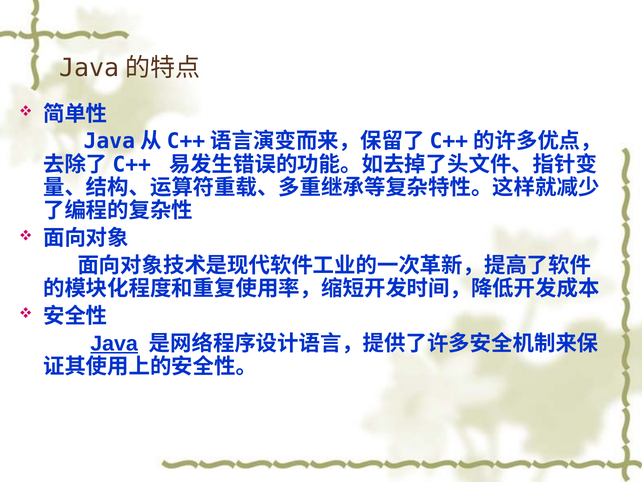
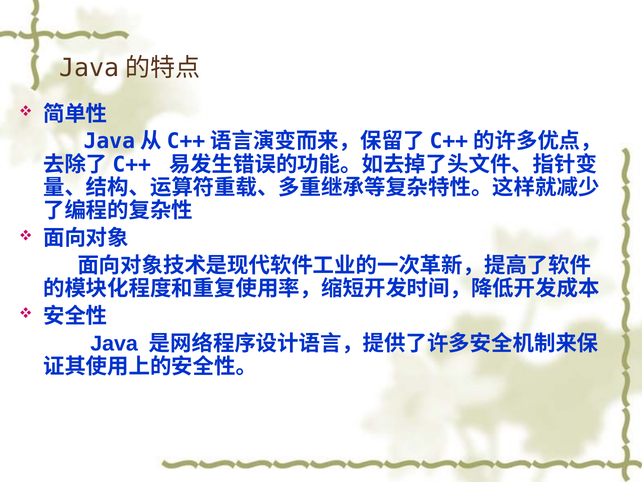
Java underline: present -> none (114, 343)
